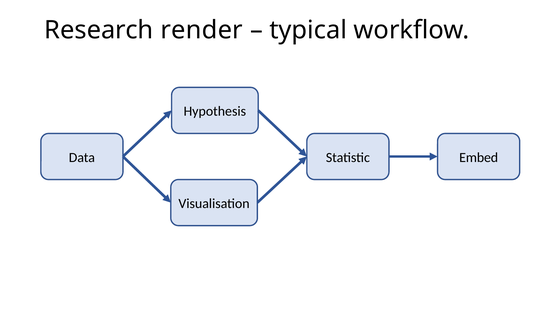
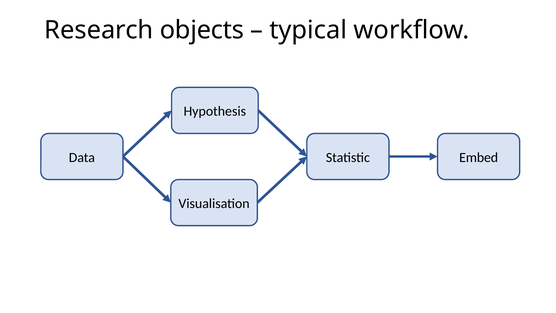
render: render -> objects (202, 30)
